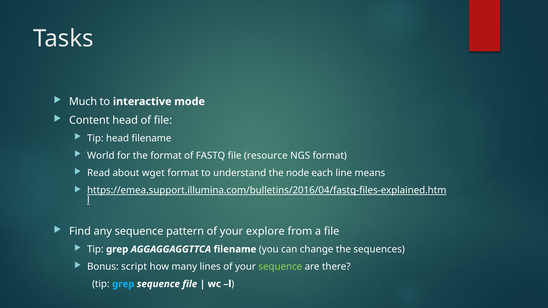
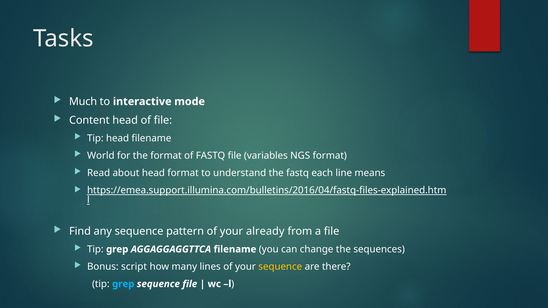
resource: resource -> variables (266, 156)
about wget: wget -> head (153, 173)
the node: node -> fastq (298, 173)
explore: explore -> already (265, 231)
sequence colour: light green -> yellow (280, 267)
